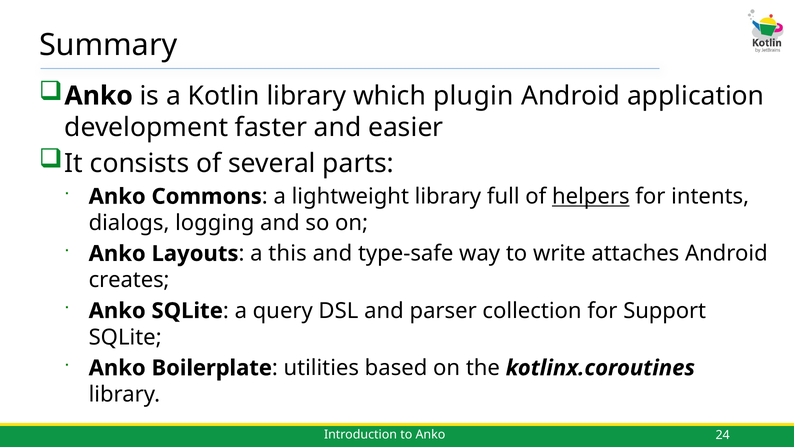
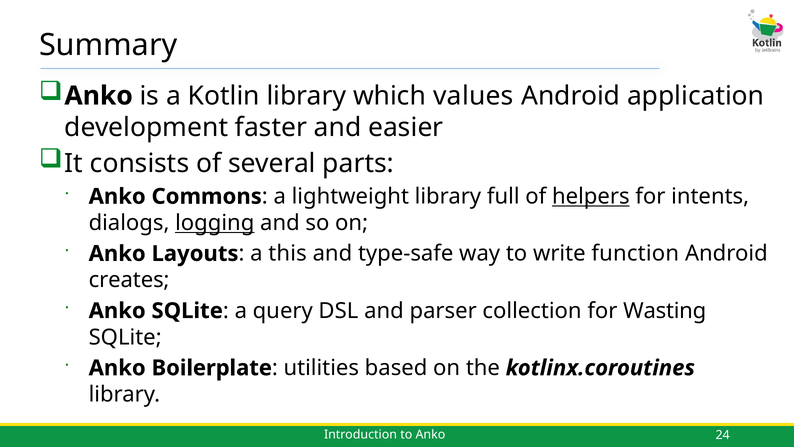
plugin: plugin -> values (473, 96)
logging underline: none -> present (215, 223)
attaches: attaches -> function (635, 253)
Support: Support -> Wasting (665, 311)
